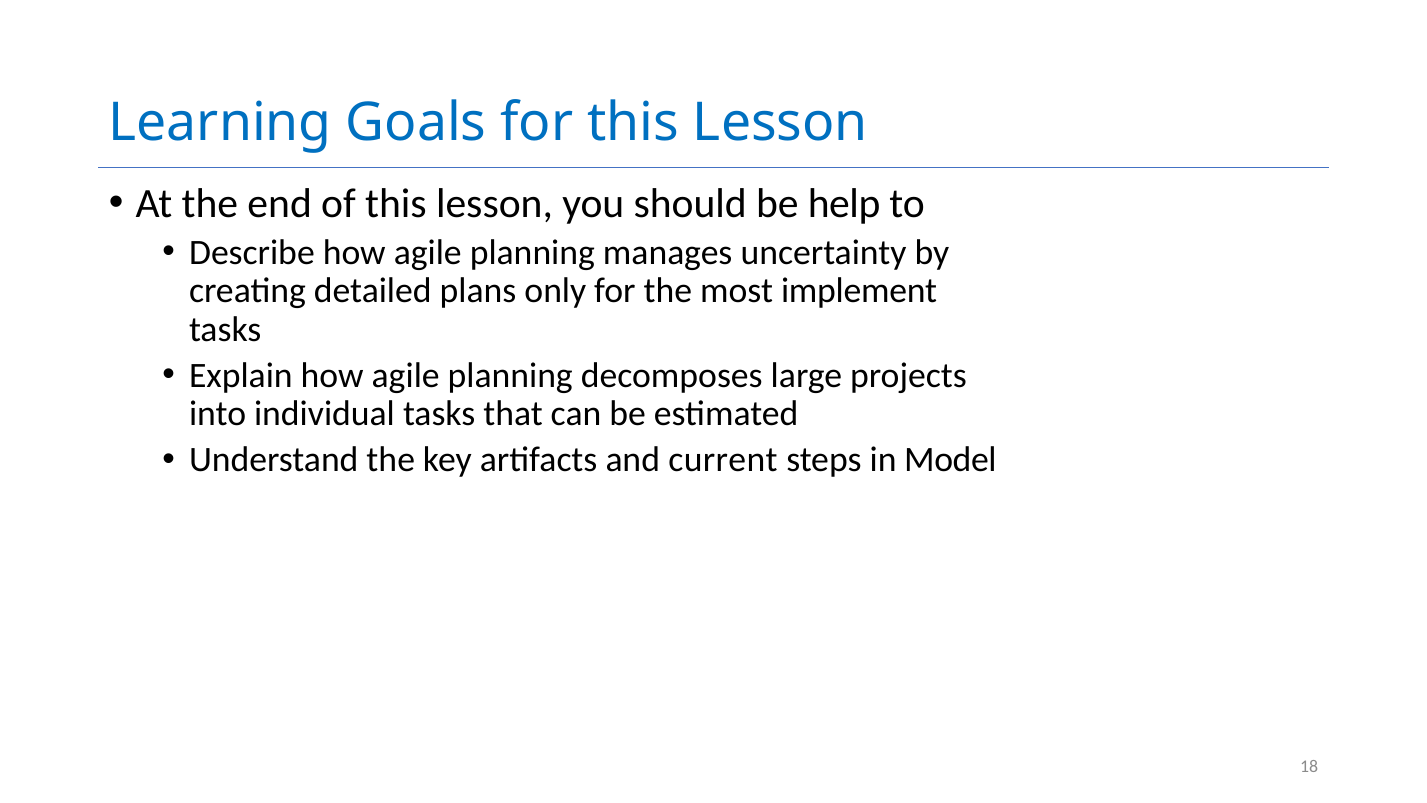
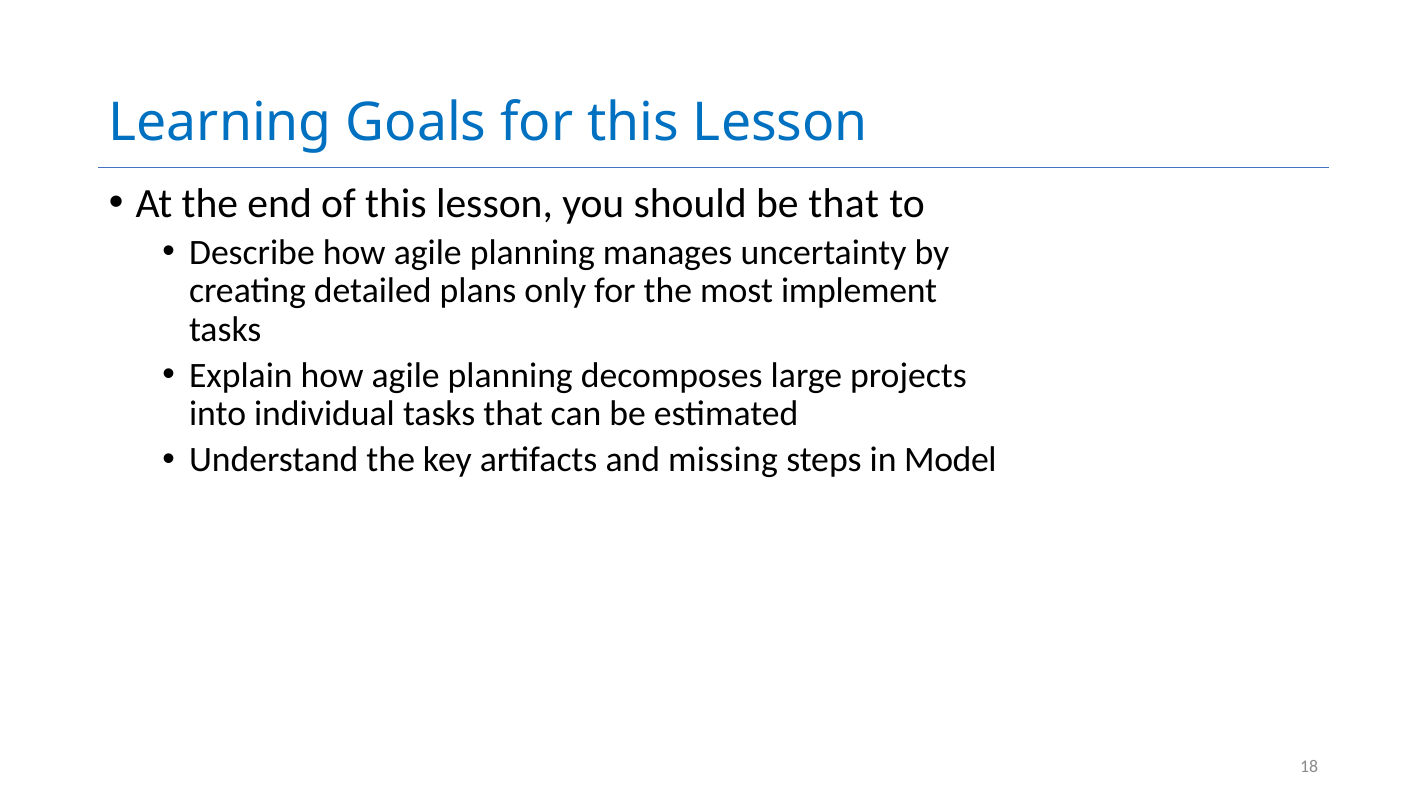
be help: help -> that (844, 203)
current: current -> missing (723, 460)
